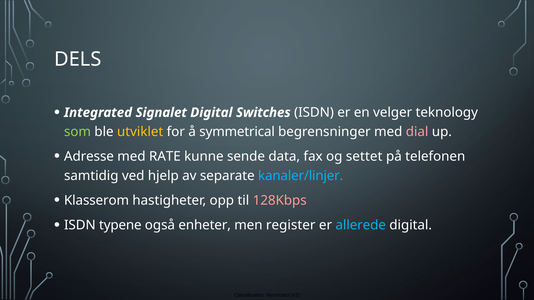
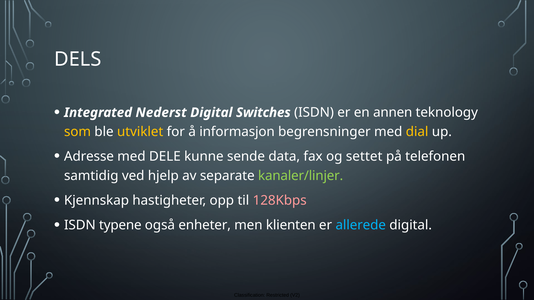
Signalet: Signalet -> Nederst (161, 113)
velger: velger -> annen (393, 113)
som colour: light green -> yellow (77, 132)
symmetrical: symmetrical -> informasjon (237, 132)
dial colour: pink -> yellow (417, 132)
RATE: RATE -> DELE (165, 157)
kanaler/linjer colour: light blue -> light green (301, 176)
Klasserom: Klasserom -> Kjennskap (96, 201)
register: register -> klienten (291, 225)
